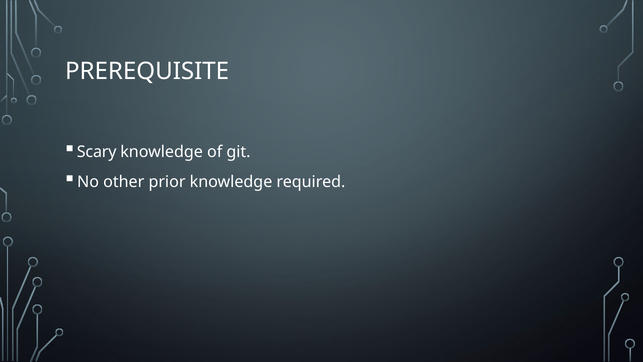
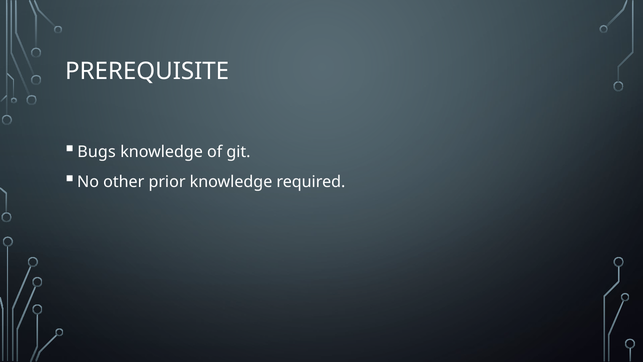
Scary: Scary -> Bugs (97, 152)
